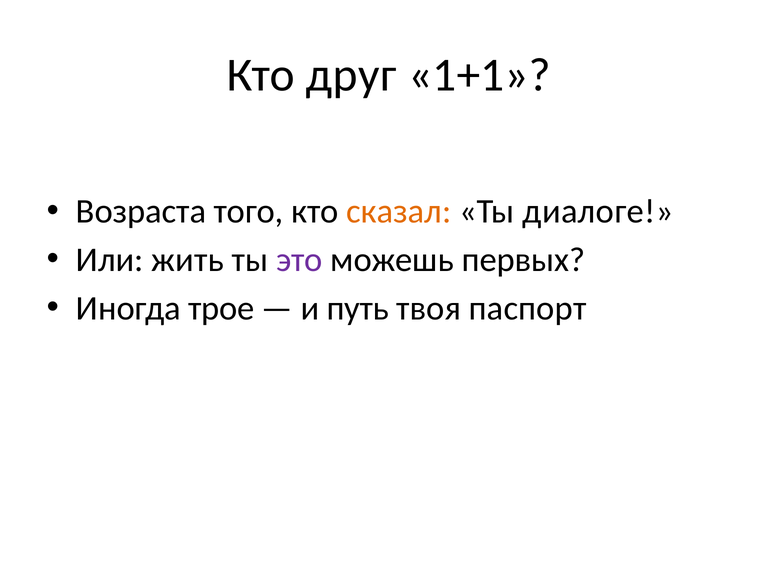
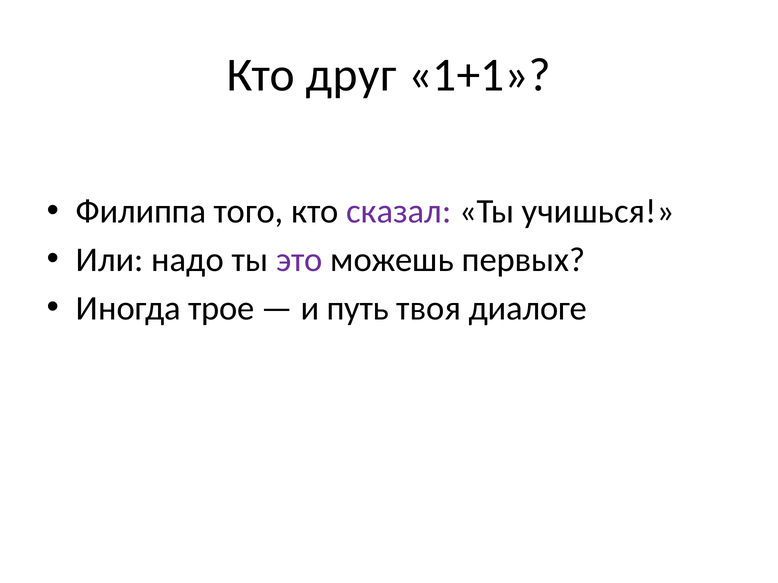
Возраста: Возраста -> Филиппа (141, 212)
сказал colour: orange -> purple (399, 212)
диалоге: диалоге -> учишься (598, 212)
жить: жить -> надо (188, 260)
паспорт: паспорт -> диалоге (528, 308)
